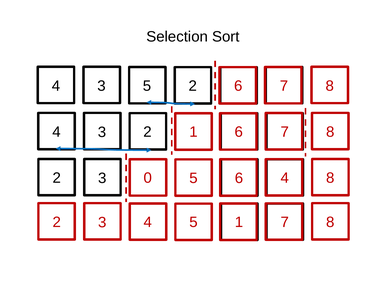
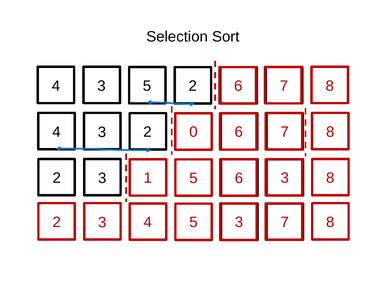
2 1: 1 -> 0 (193, 132)
0: 0 -> 1 (148, 178)
6 4: 4 -> 3 (285, 178)
5 1: 1 -> 3 (239, 223)
